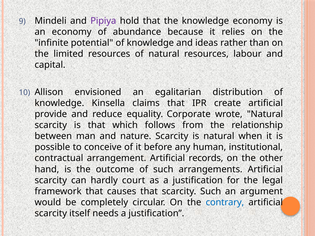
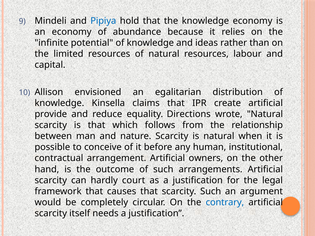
Pipiya colour: purple -> blue (103, 21)
Corporate: Corporate -> Directions (189, 114)
records: records -> owners (206, 158)
